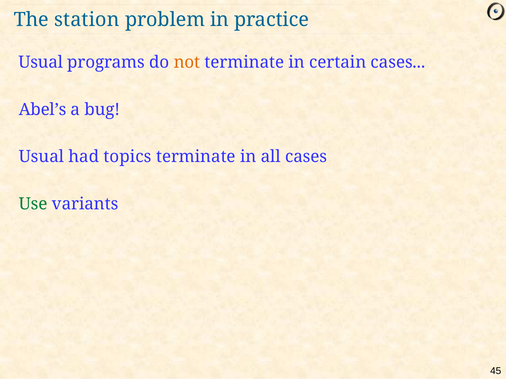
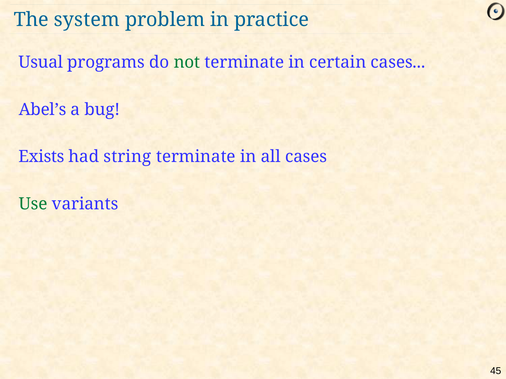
station: station -> system (87, 20)
not colour: orange -> green (187, 62)
Usual: Usual -> Exists (42, 157)
topics: topics -> string (128, 157)
